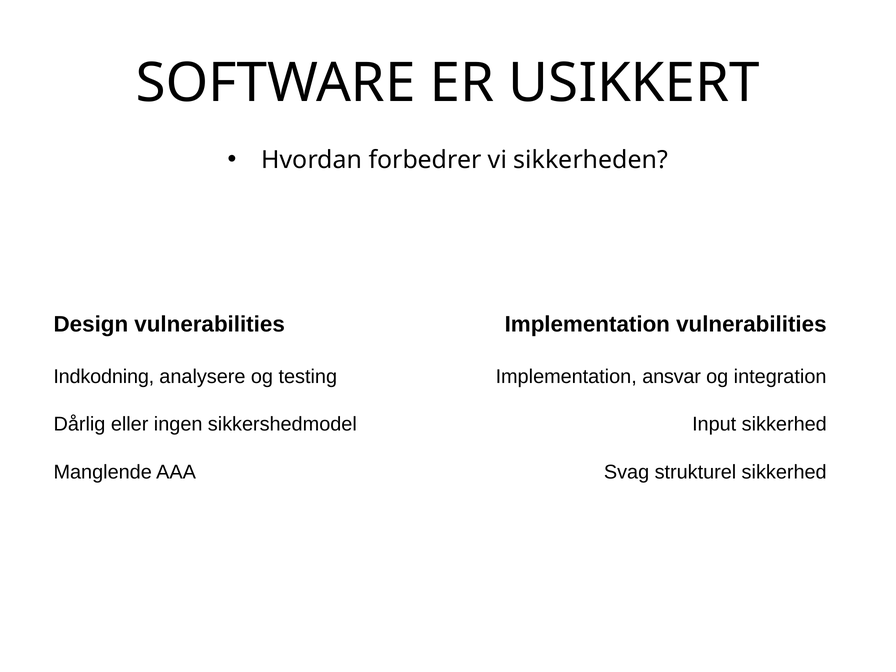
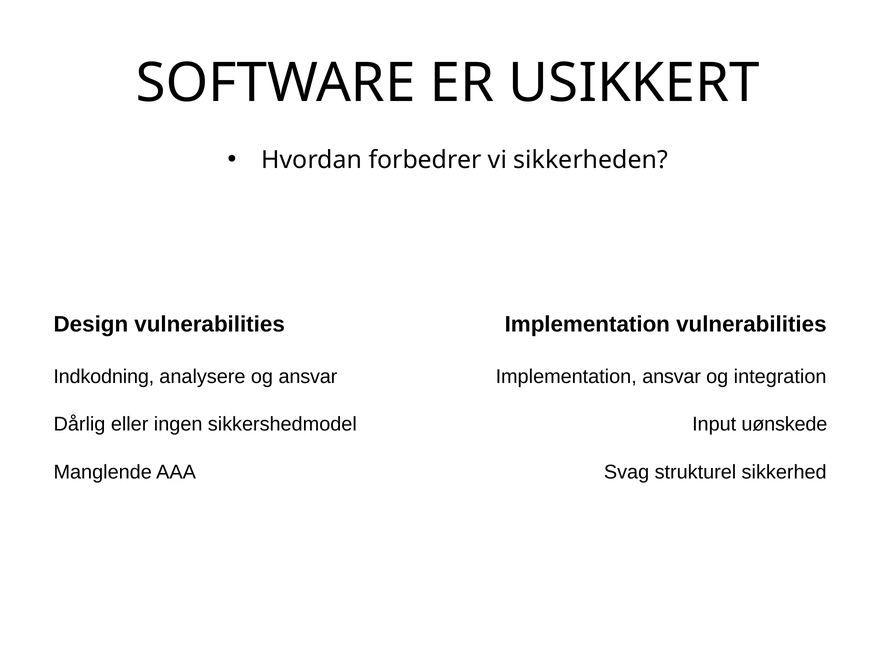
og testing: testing -> ansvar (308, 377)
Input sikkerhed: sikkerhed -> uønskede (784, 424)
